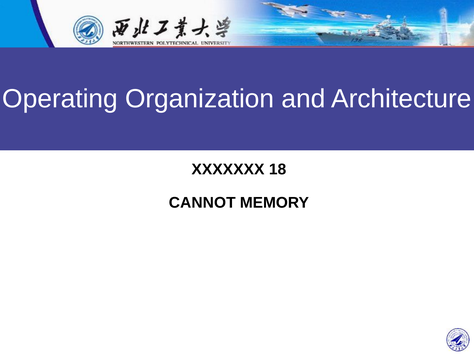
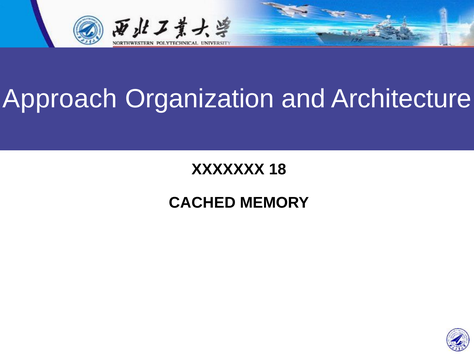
Operating: Operating -> Approach (60, 99)
CANNOT: CANNOT -> CACHED (202, 203)
